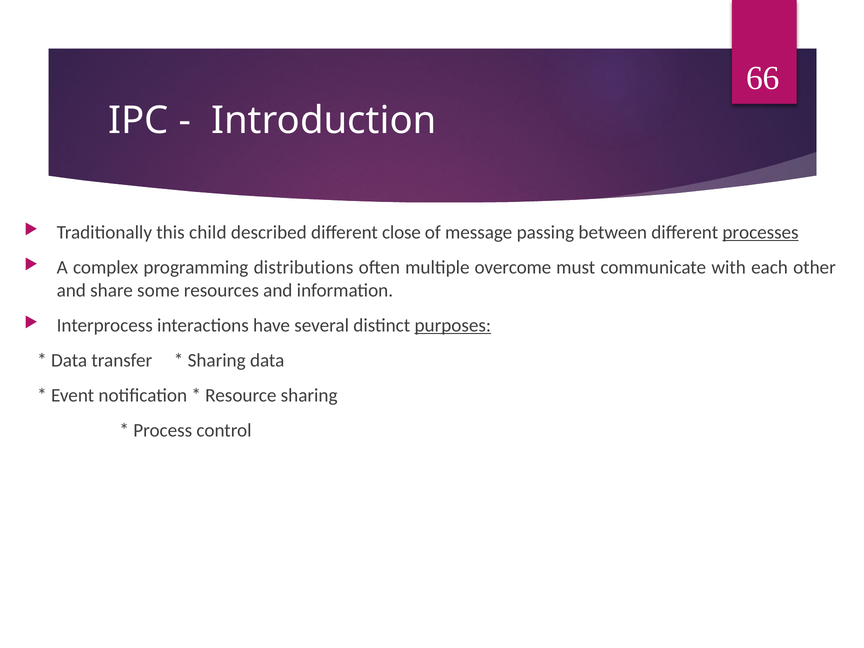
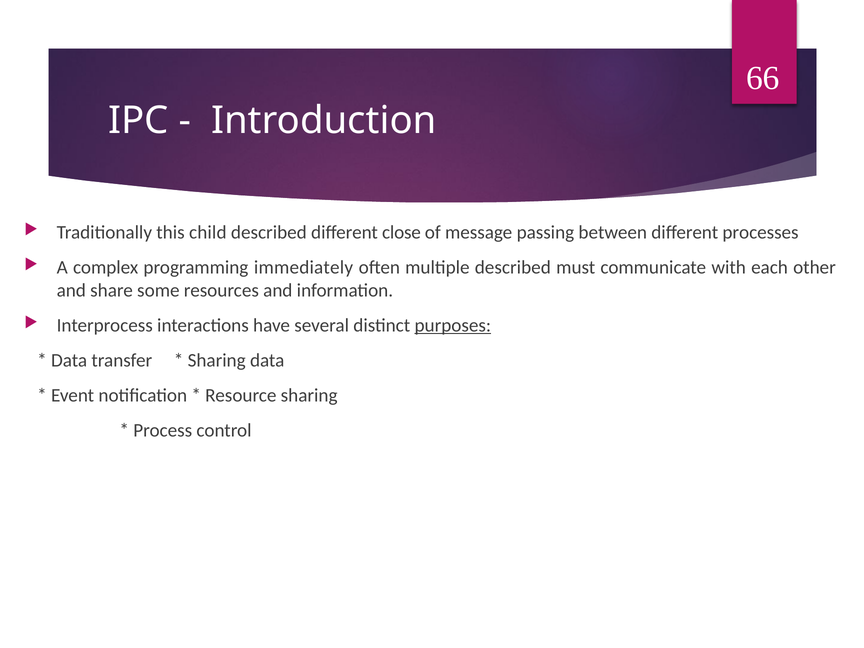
processes underline: present -> none (761, 232)
distributions: distributions -> immediately (304, 267)
multiple overcome: overcome -> described (513, 267)
